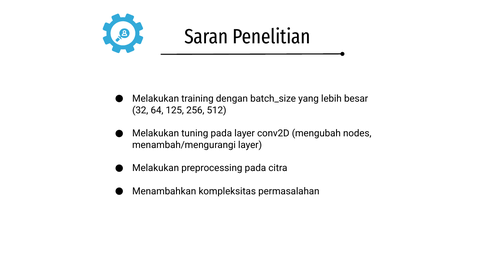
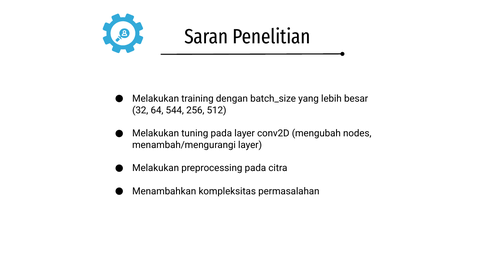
125: 125 -> 544 (175, 110)
